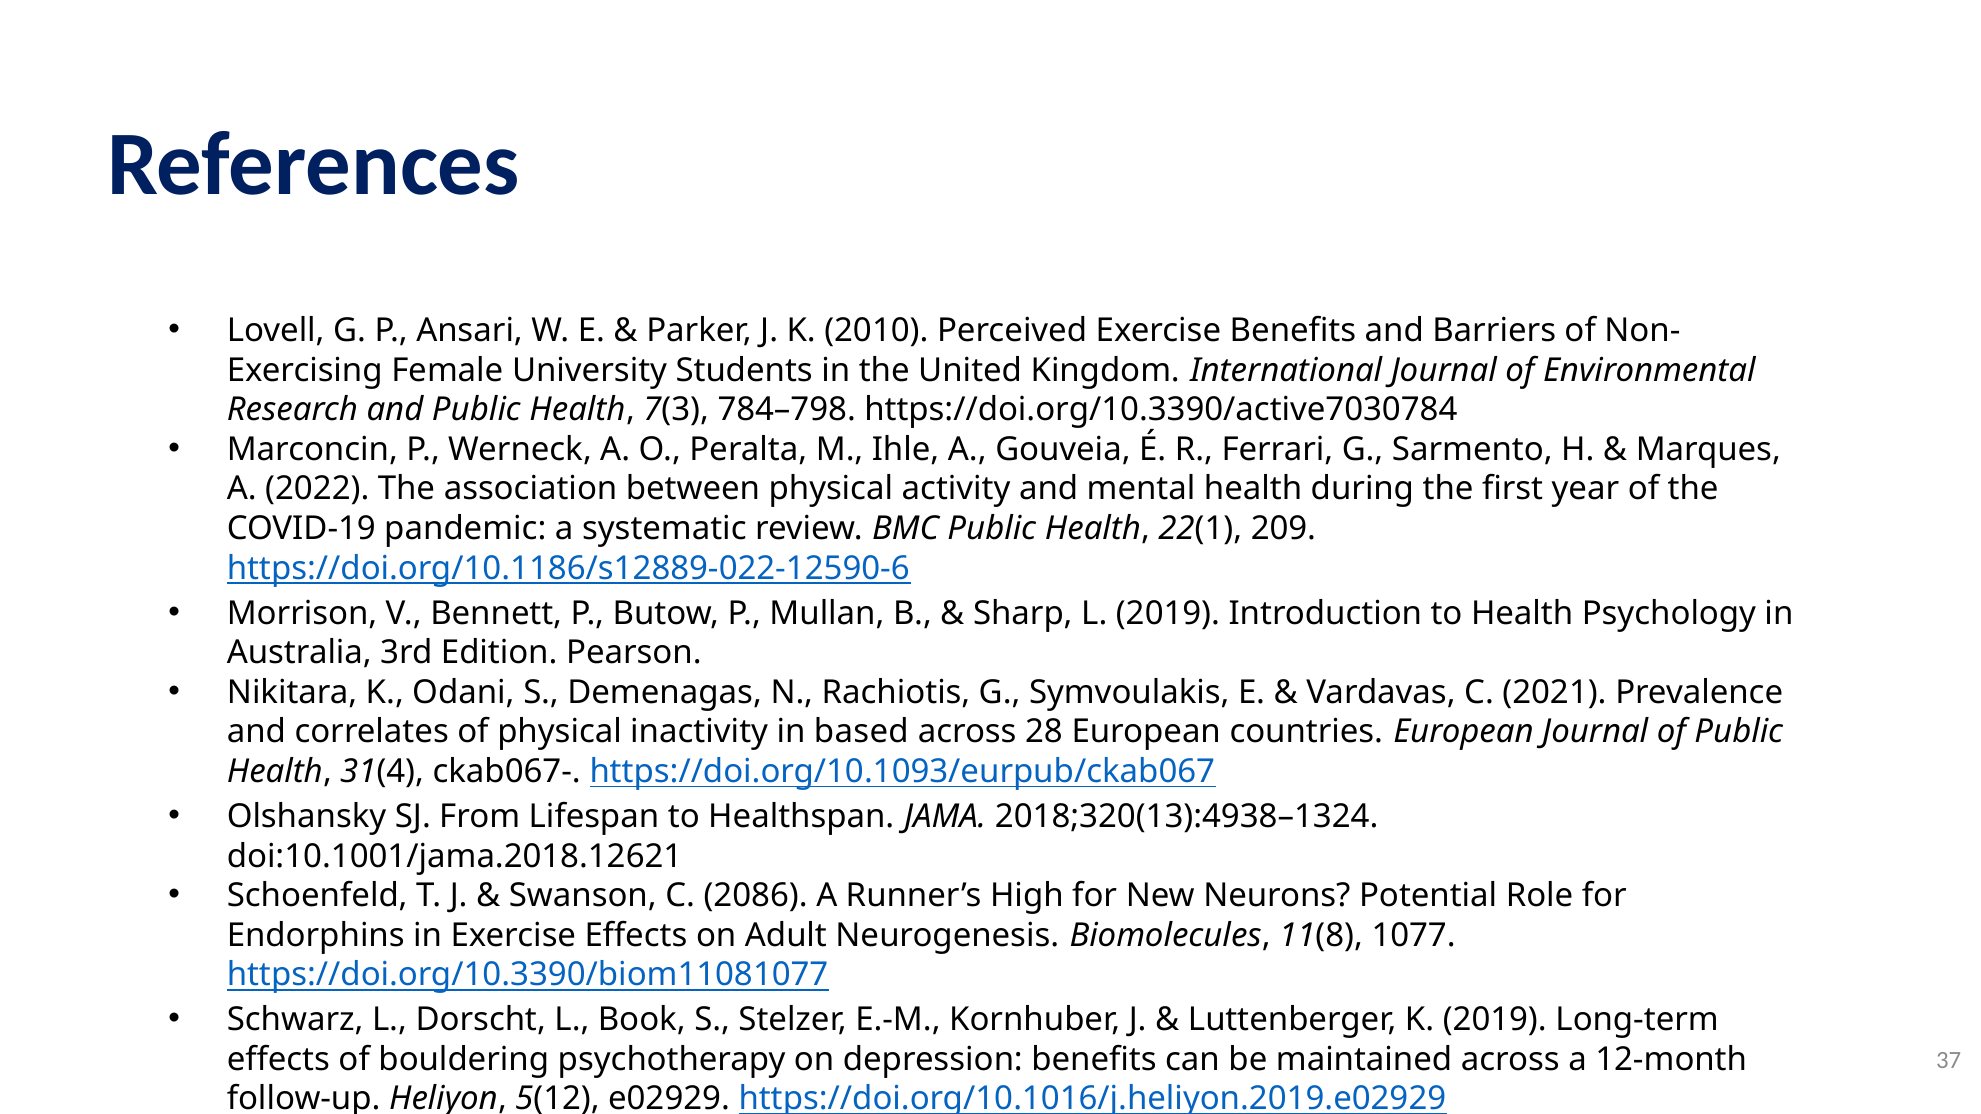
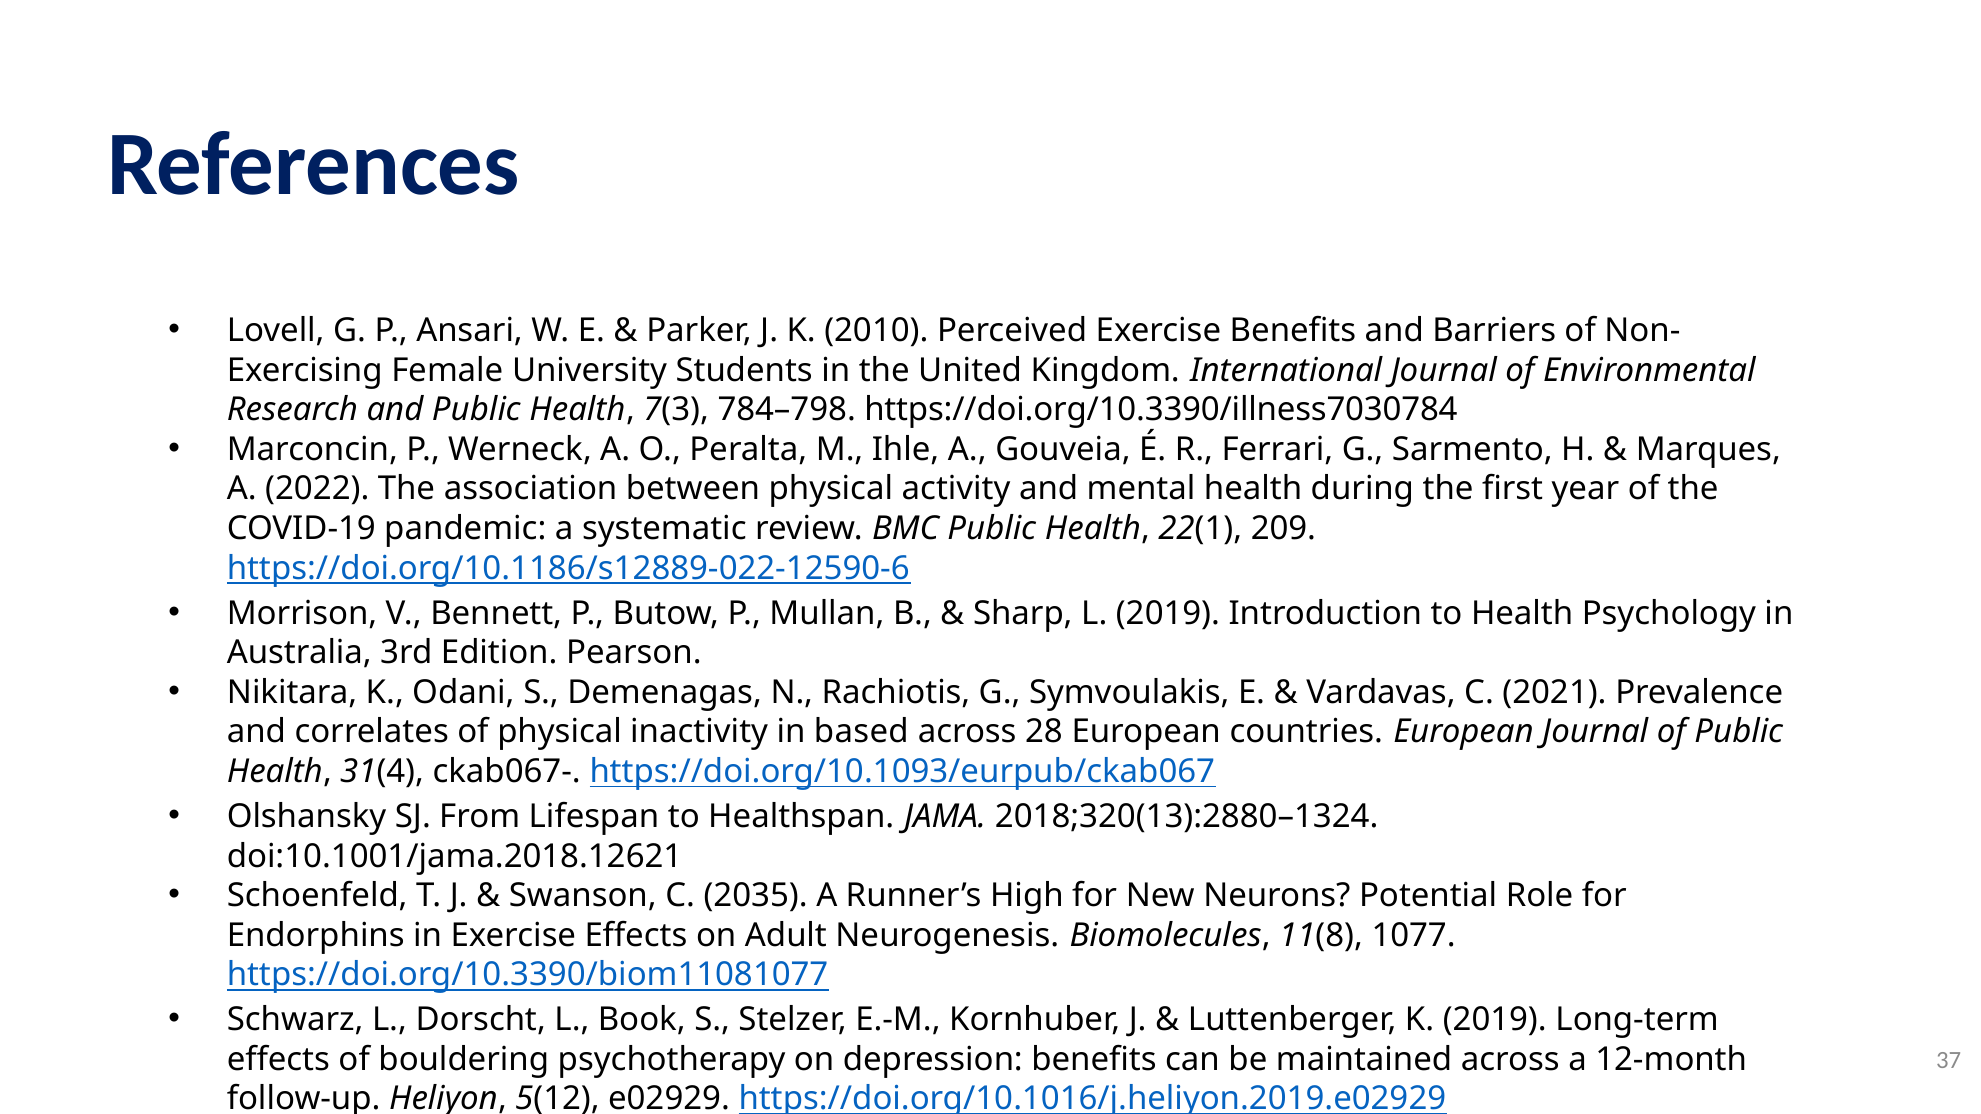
https://doi.org/10.3390/active7030784: https://doi.org/10.3390/active7030784 -> https://doi.org/10.3390/illness7030784 (1161, 410)
2018;320(13):4938–1324: 2018;320(13):4938–1324 -> 2018;320(13):2880–1324 (1187, 817)
2086: 2086 -> 2035 (756, 896)
